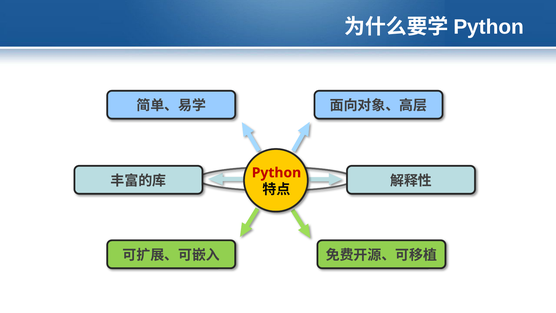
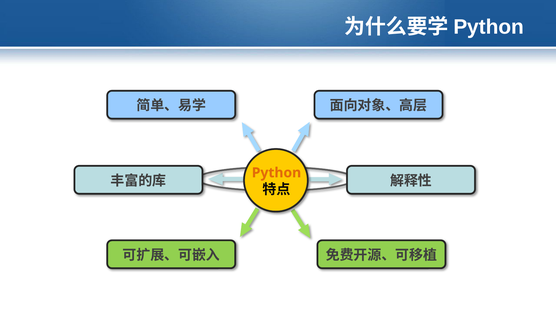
Python colour: red -> orange (276, 173)
